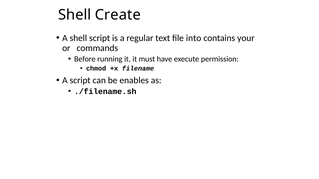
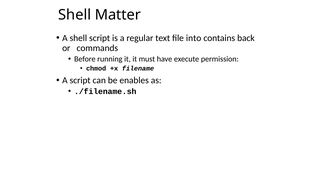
Create: Create -> Matter (118, 15)
your: your -> back (246, 38)
